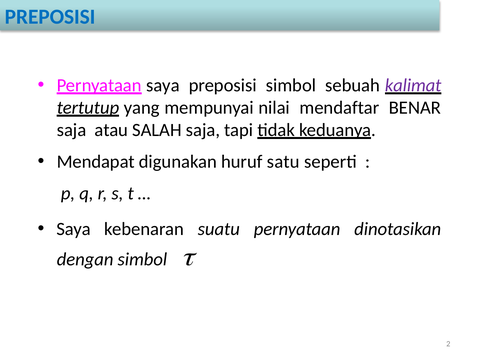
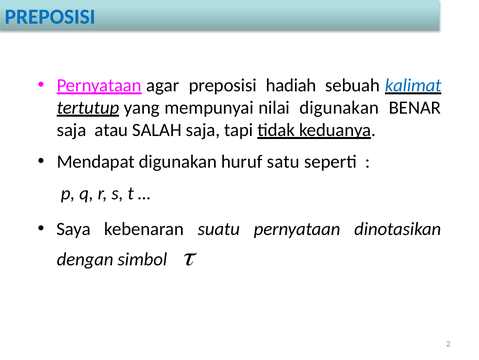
Pernyataan saya: saya -> agar (163, 85)
preposisi simbol: simbol -> hadiah (291, 85)
kalimat colour: purple -> blue (413, 85)
nilai mendaftar: mendaftar -> digunakan (339, 107)
